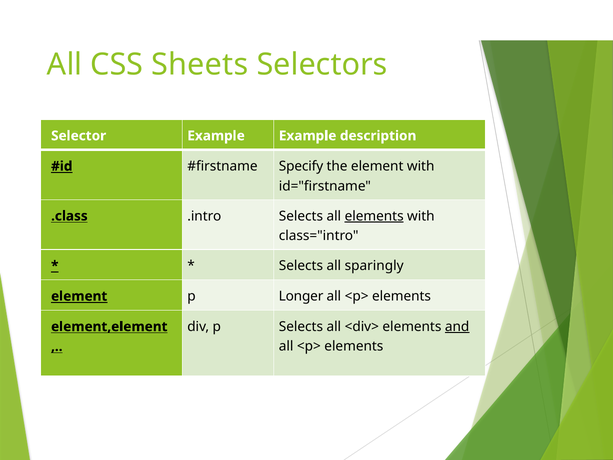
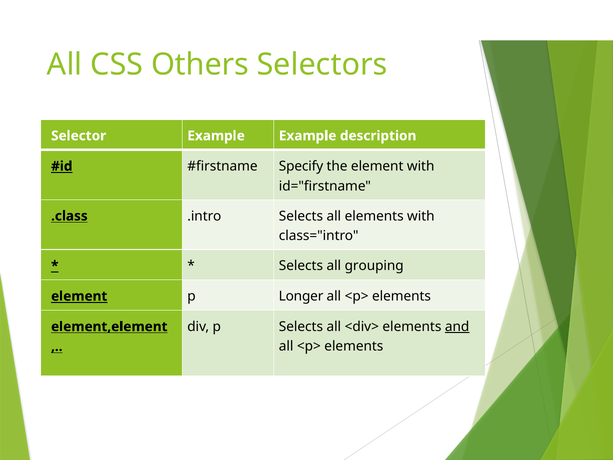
Sheets: Sheets -> Others (200, 64)
elements underline: present -> none (374, 216)
sparingly: sparingly -> grouping (374, 266)
